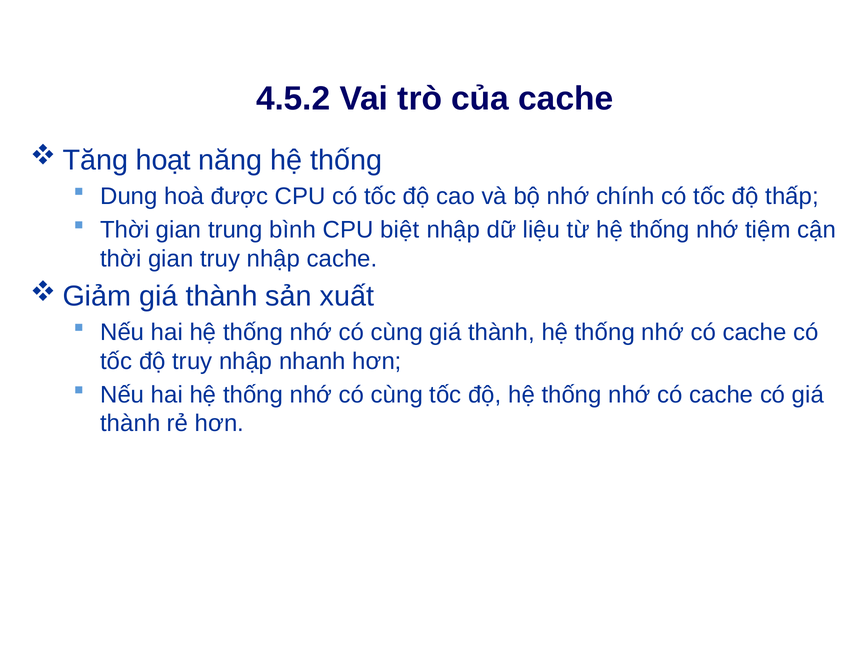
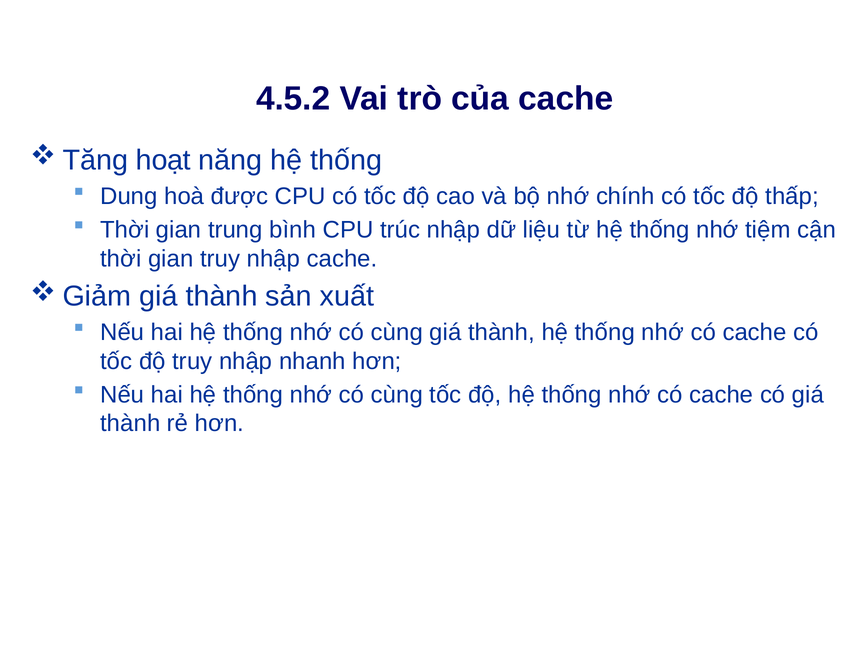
biệt: biệt -> trúc (400, 230)
